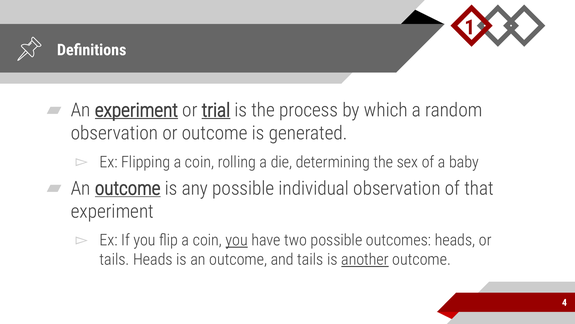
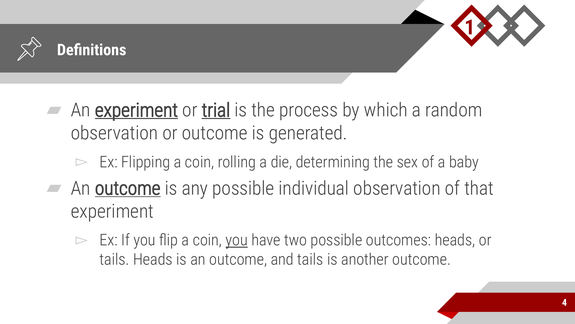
another underline: present -> none (365, 259)
